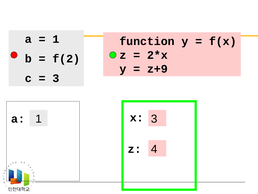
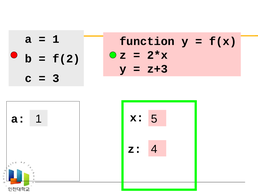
z+9: z+9 -> z+3 (157, 69)
a 3: 3 -> 5 (154, 119)
